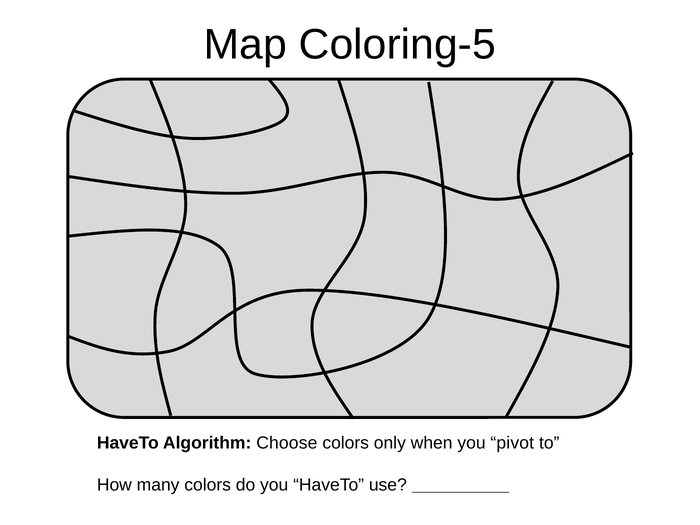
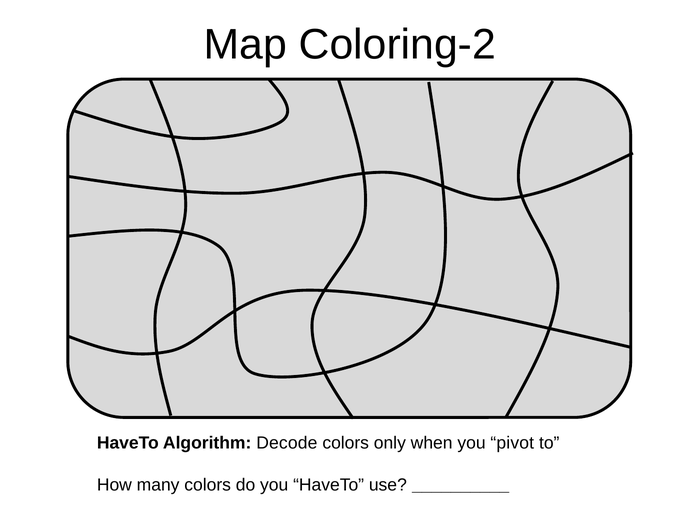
Coloring-5: Coloring-5 -> Coloring-2 (397, 44)
Choose: Choose -> Decode (287, 443)
